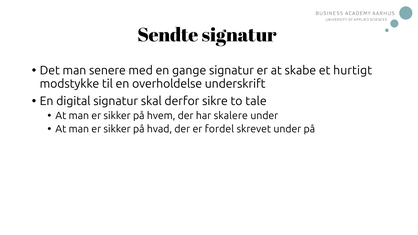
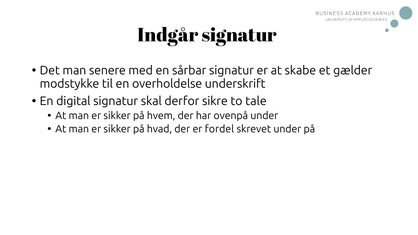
Sendte: Sendte -> Indgår (168, 35)
gange: gange -> sårbar (189, 71)
hurtigt: hurtigt -> gælder (353, 71)
skalere: skalere -> ovenpå (231, 116)
